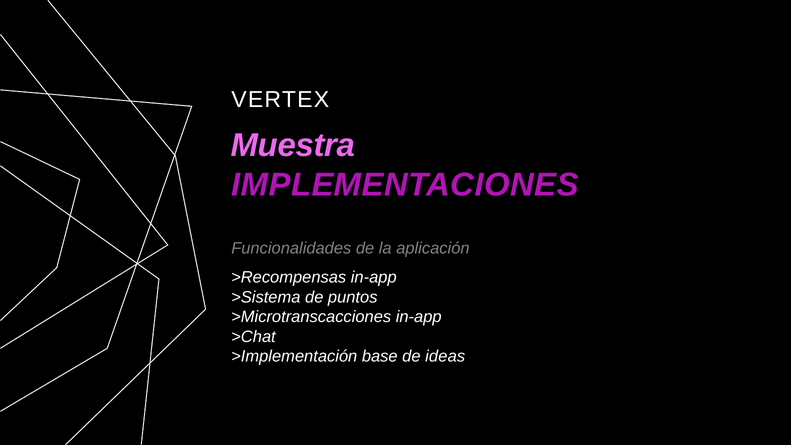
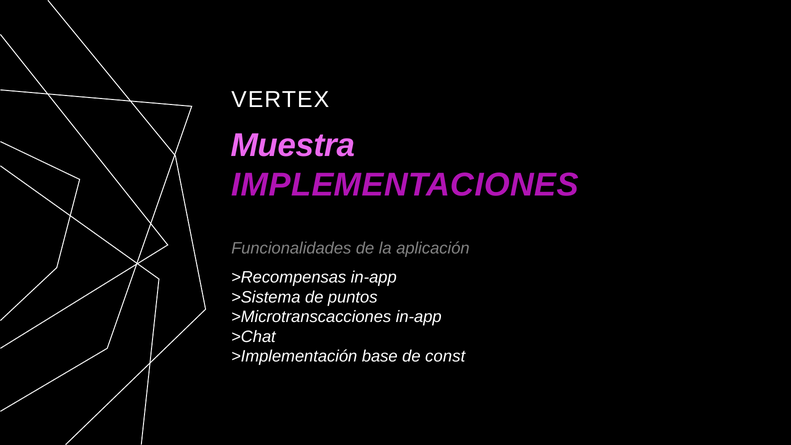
ideas: ideas -> const (445, 356)
